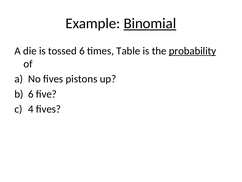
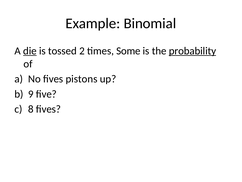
Binomial underline: present -> none (150, 23)
die underline: none -> present (30, 51)
tossed 6: 6 -> 2 (82, 51)
Table: Table -> Some (128, 51)
6: 6 -> 9 (31, 94)
4: 4 -> 8 (31, 109)
